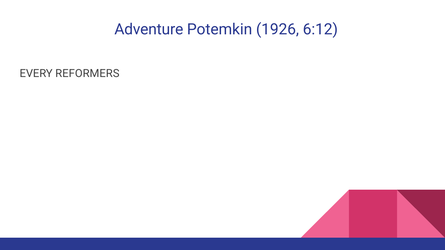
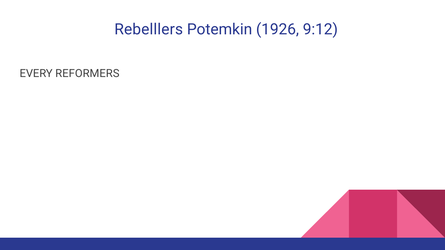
Adventure: Adventure -> Rebelllers (149, 30)
6:12: 6:12 -> 9:12 (320, 30)
